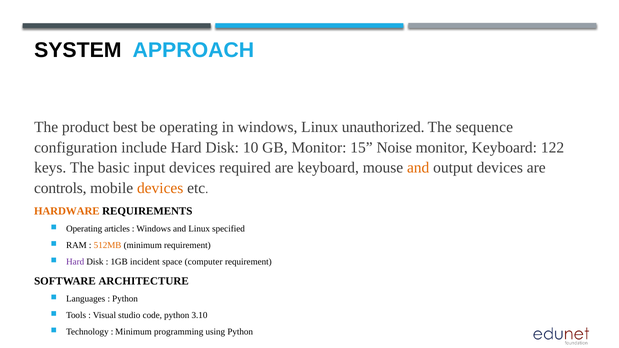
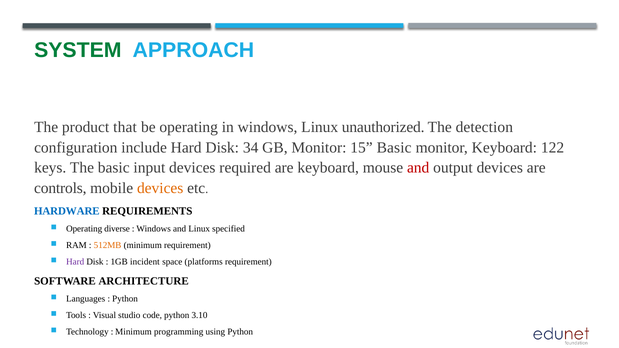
SYSTEM colour: black -> green (78, 50)
best: best -> that (125, 127)
sequence: sequence -> detection (484, 127)
10: 10 -> 34 (251, 147)
15 Noise: Noise -> Basic (394, 147)
and colour: orange -> red (418, 168)
HARDWARE colour: orange -> blue (67, 211)
articles: articles -> diverse (117, 229)
computer: computer -> platforms (204, 262)
